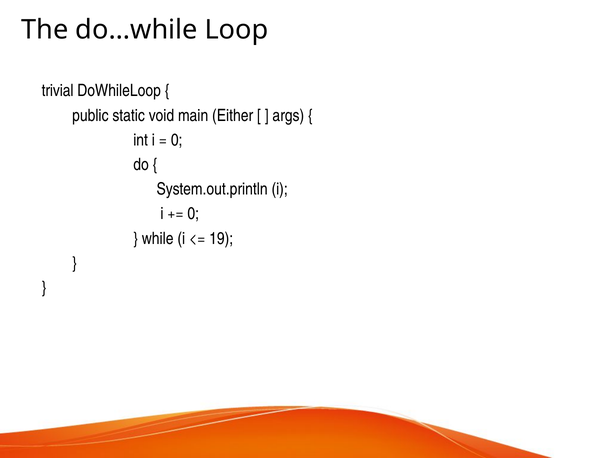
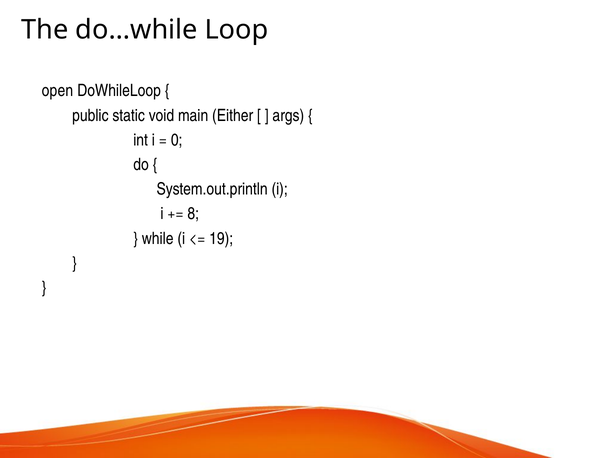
trivial: trivial -> open (57, 91)
0: 0 -> 8 (193, 214)
